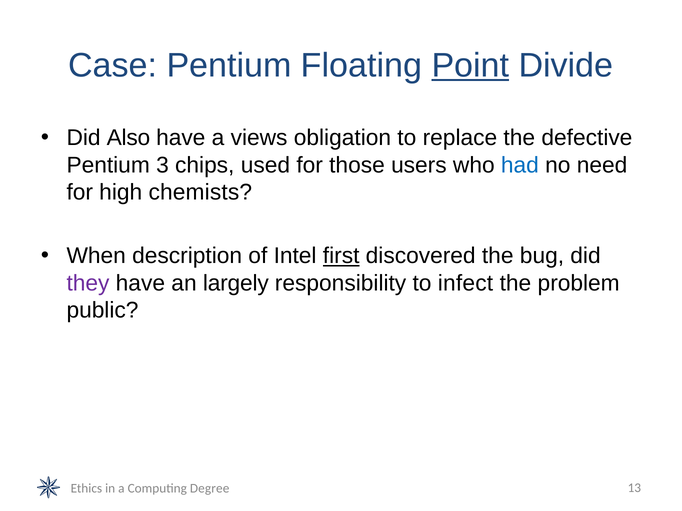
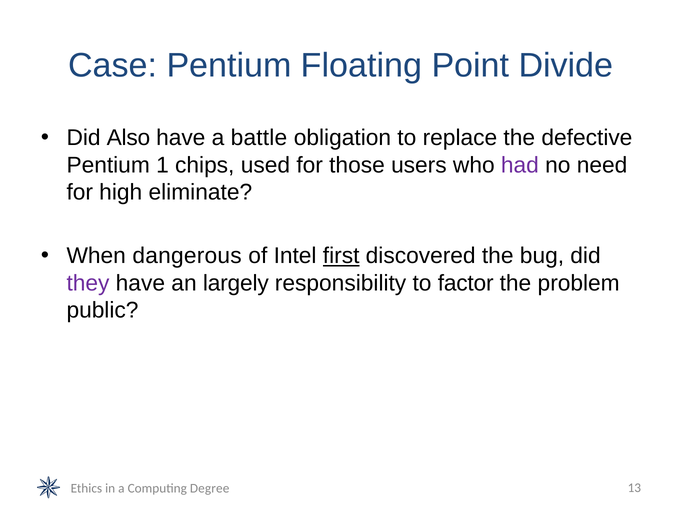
Point underline: present -> none (470, 65)
views: views -> battle (259, 138)
3: 3 -> 1 (162, 165)
had colour: blue -> purple (520, 165)
chemists: chemists -> eliminate (200, 193)
description: description -> dangerous (187, 256)
infect: infect -> factor (466, 283)
